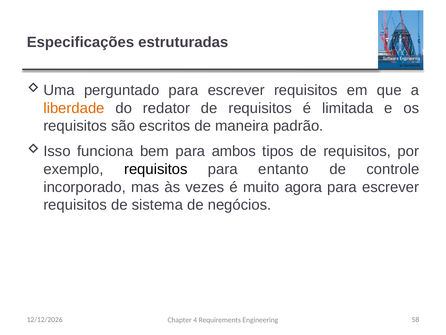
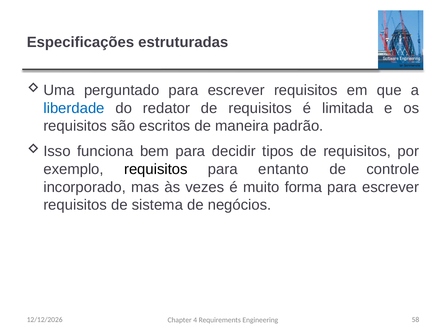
liberdade colour: orange -> blue (74, 108)
ambos: ambos -> decidir (234, 151)
agora: agora -> forma (303, 187)
